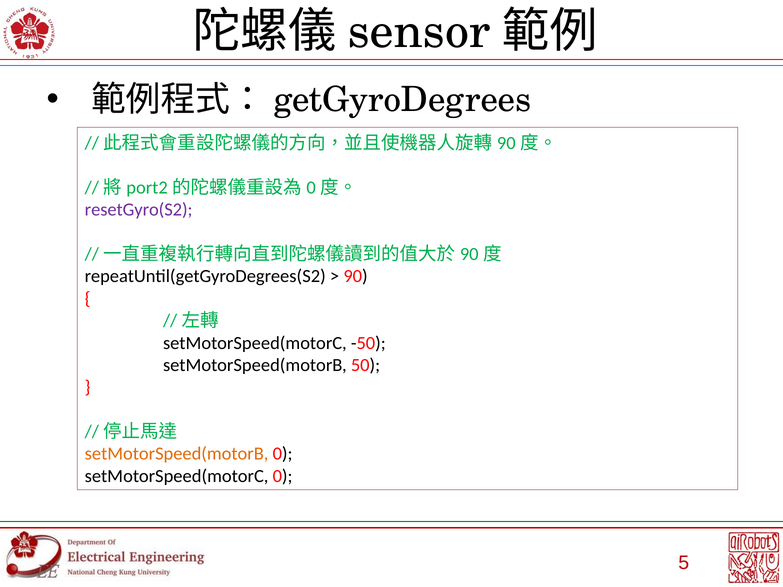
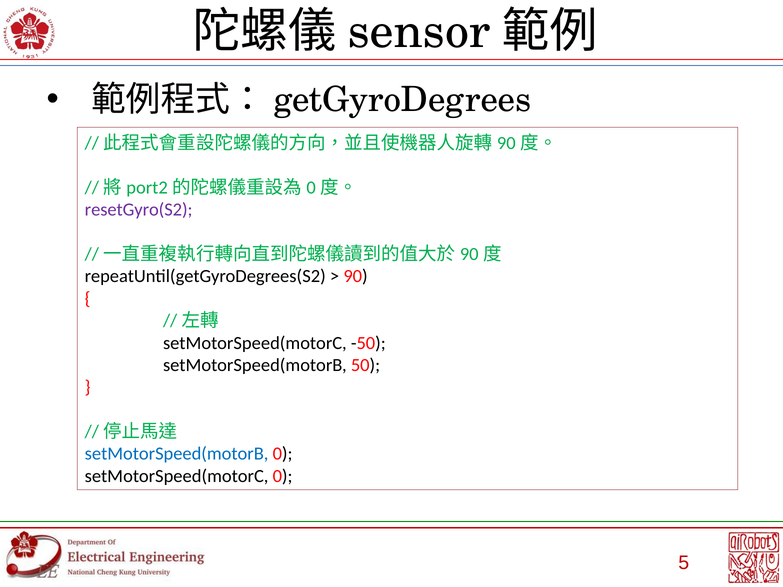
setMotorSpeed(motorB colour: orange -> blue (177, 454)
